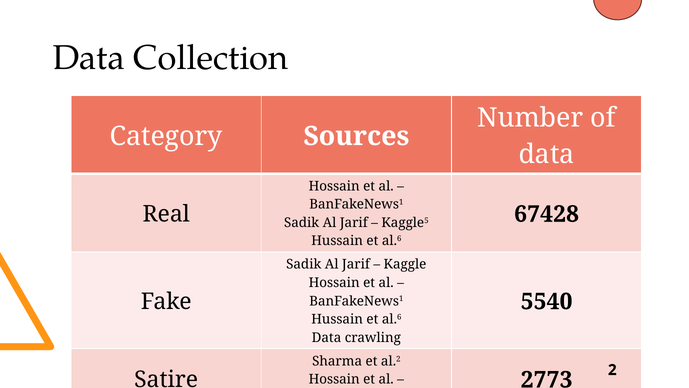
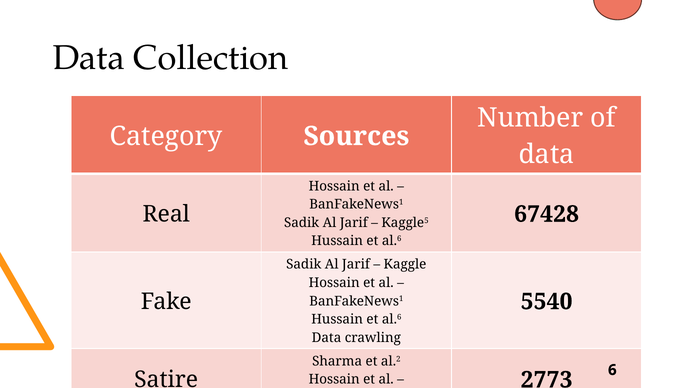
2: 2 -> 6 (612, 370)
